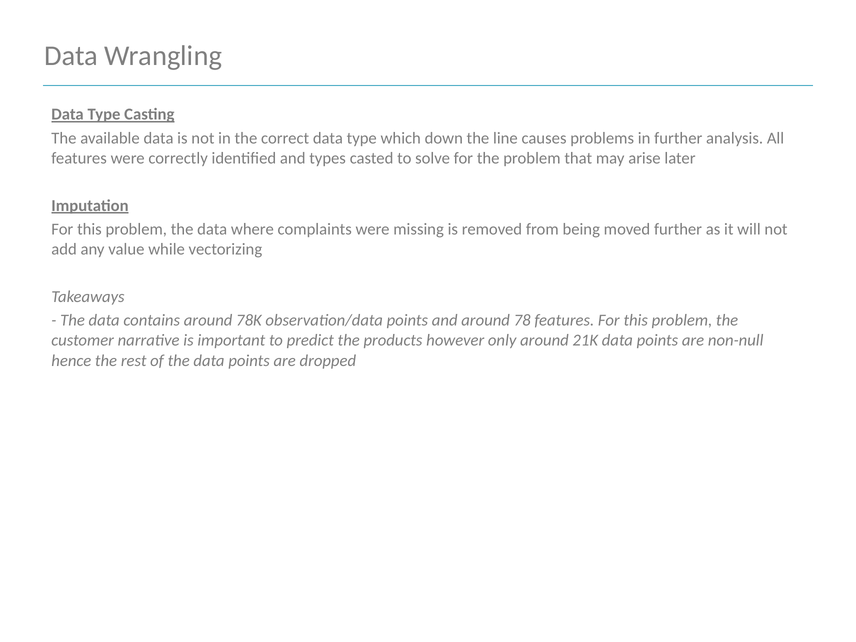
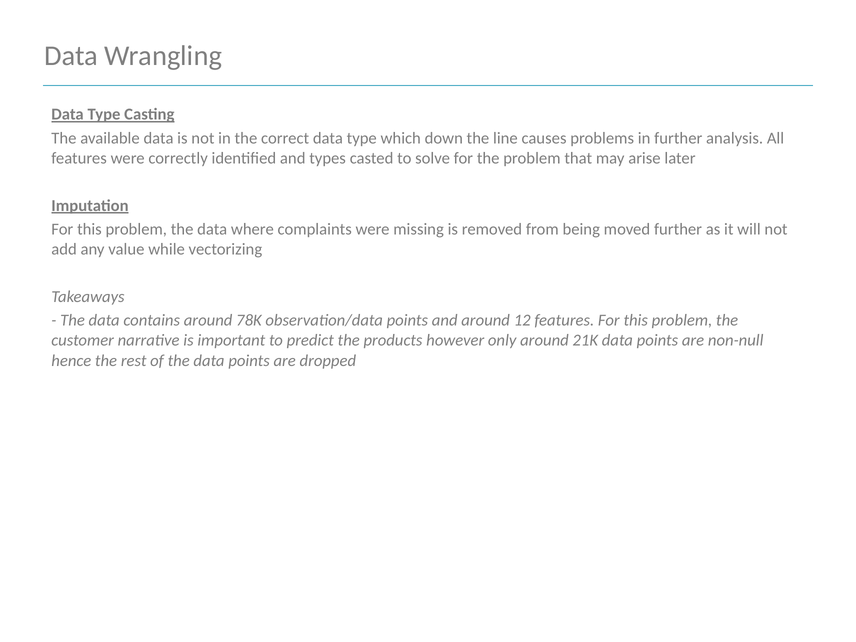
78: 78 -> 12 (522, 320)
